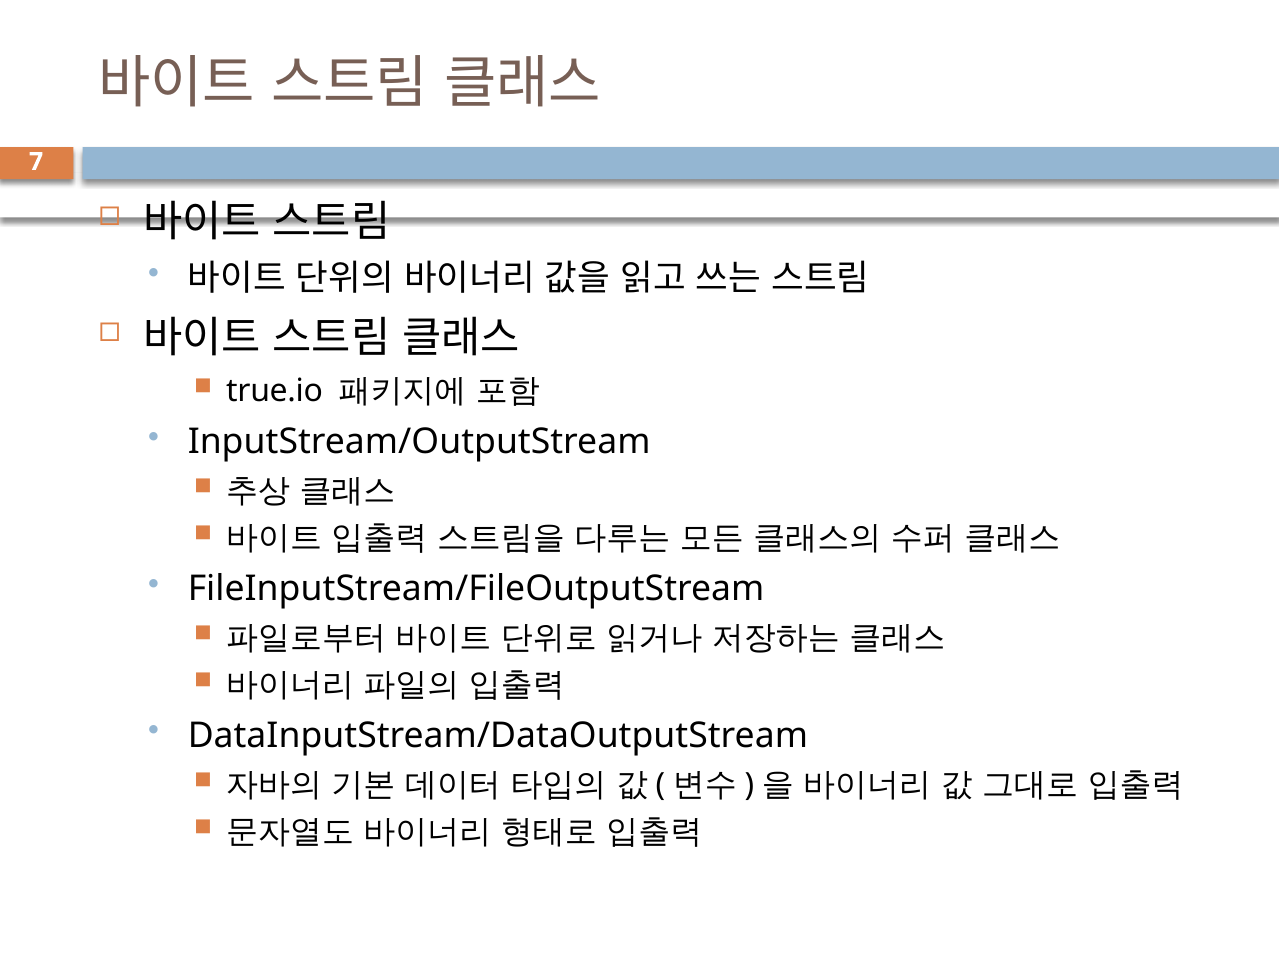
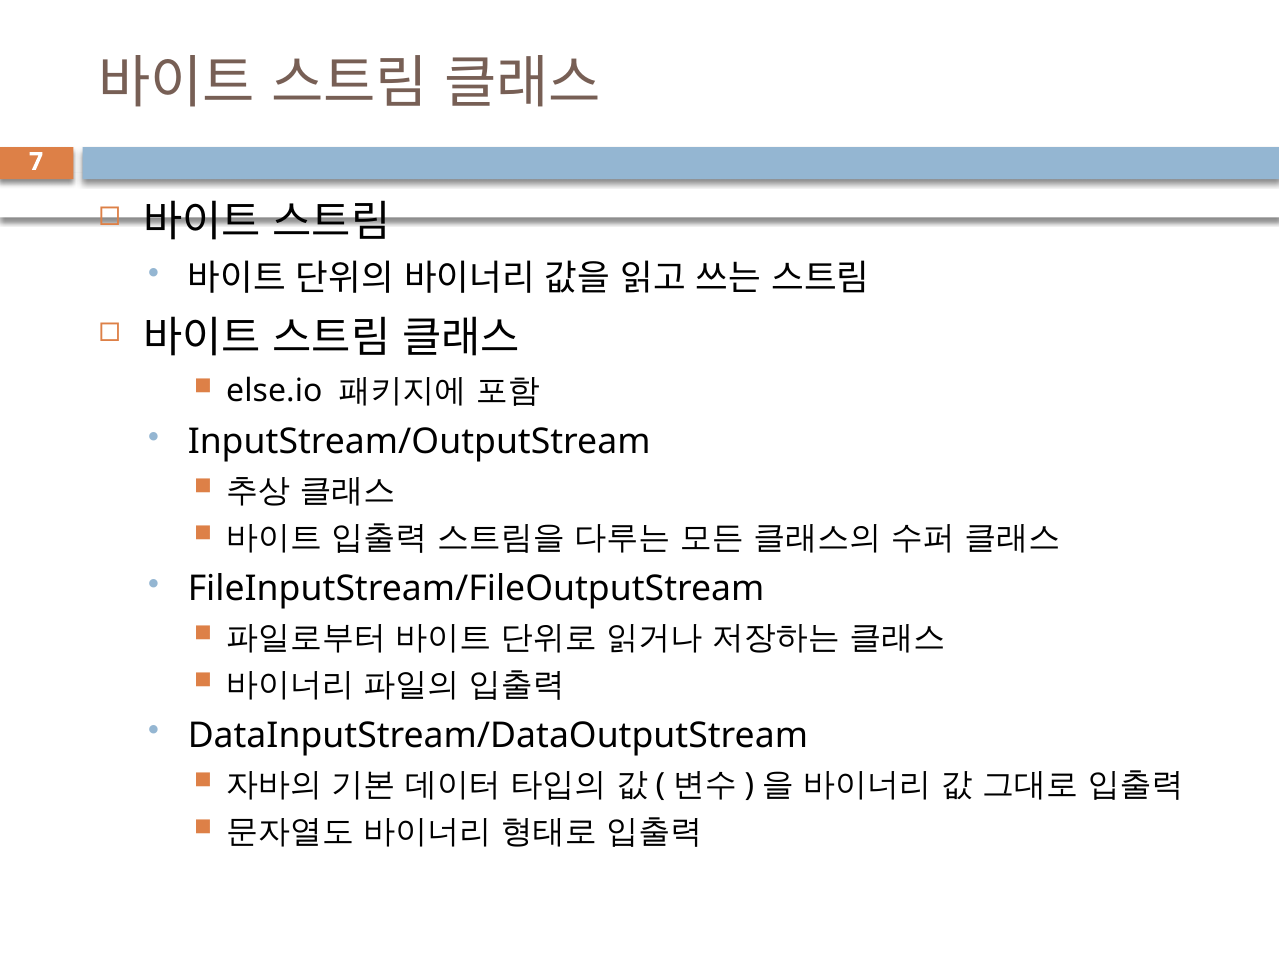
true.io: true.io -> else.io (274, 391)
